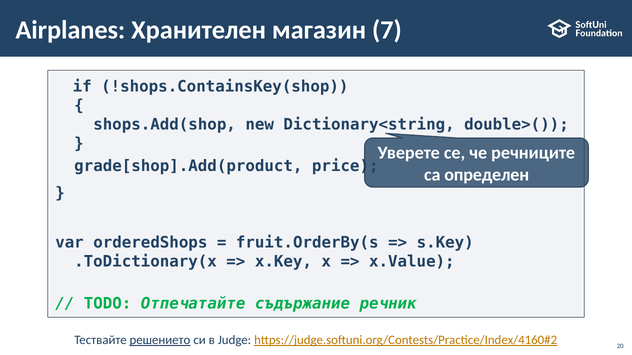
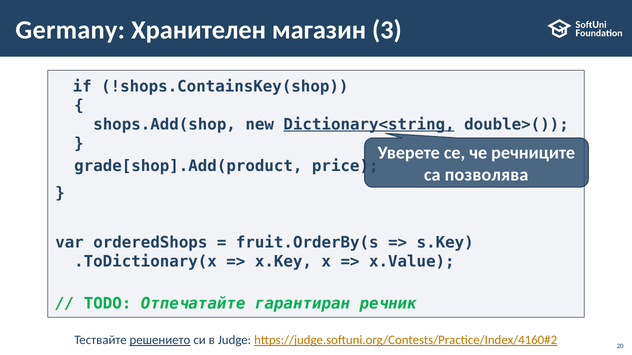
Airplanes: Airplanes -> Germany (70, 30)
7: 7 -> 3 (387, 30)
Dictionary<string underline: none -> present (369, 125)
определен: определен -> позволява (487, 175)
съдържание: съдържание -> гарантиран (303, 304)
